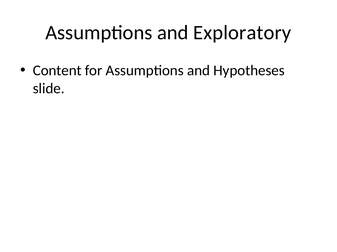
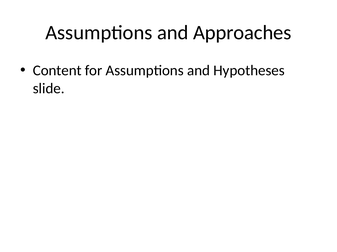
Exploratory: Exploratory -> Approaches (242, 33)
